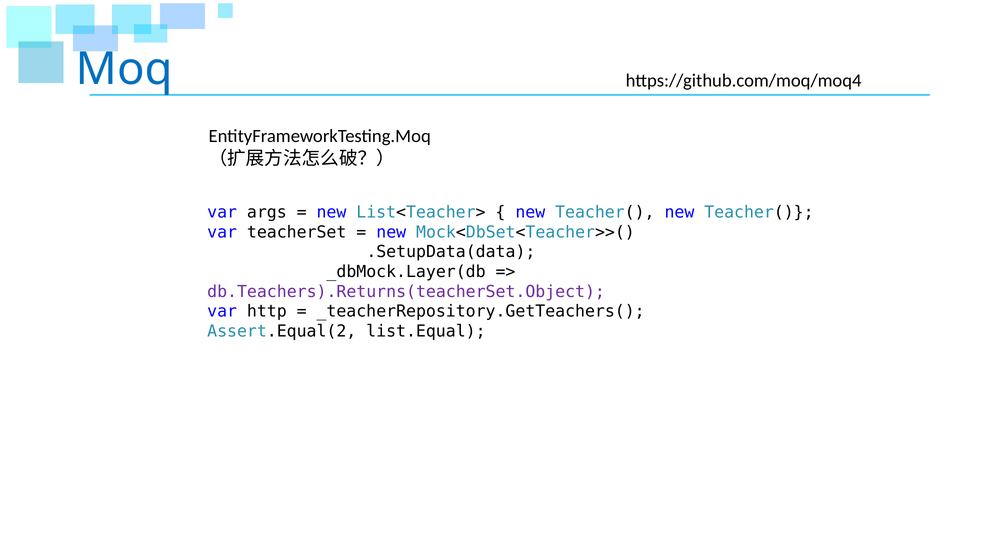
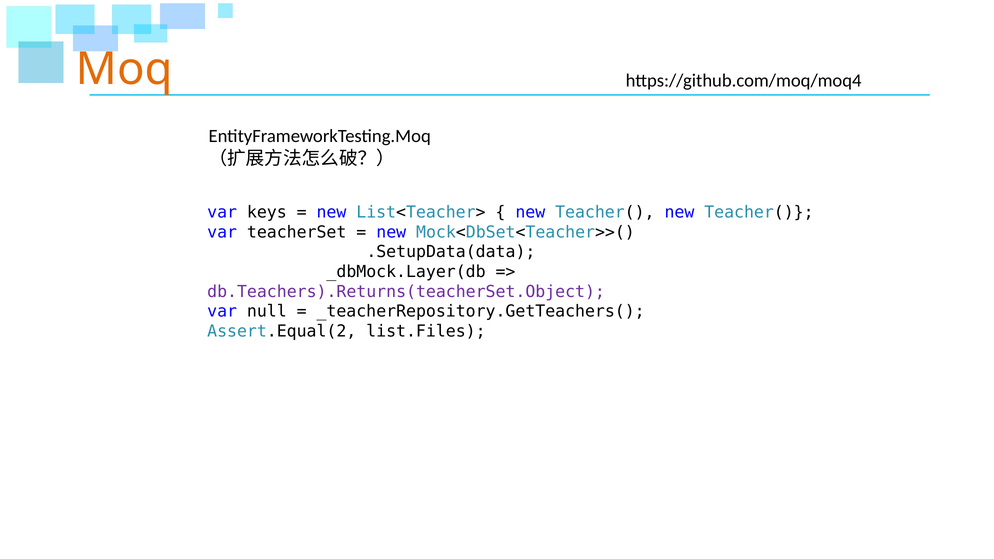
Moq colour: blue -> orange (124, 69)
args: args -> keys (267, 212)
http: http -> null (267, 312)
list.Equal: list.Equal -> list.Files (426, 331)
